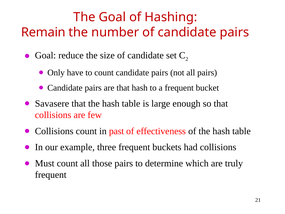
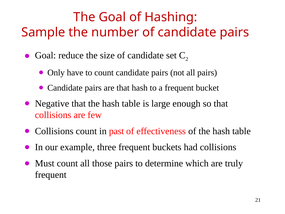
Remain: Remain -> Sample (43, 32)
Savasere: Savasere -> Negative (52, 103)
